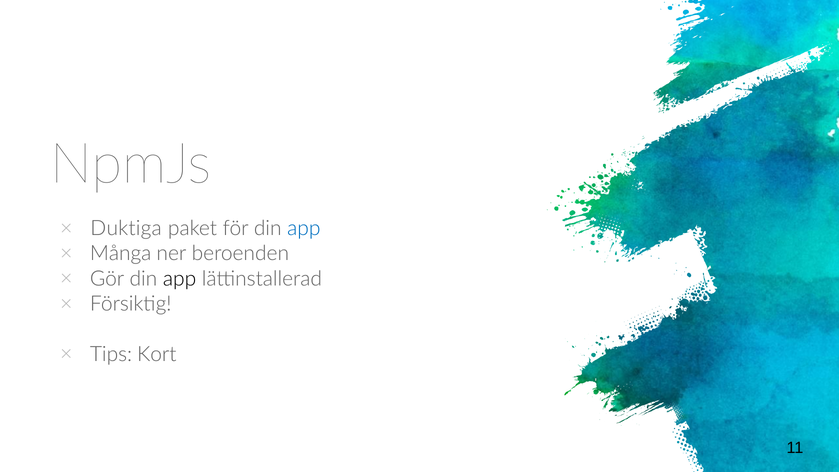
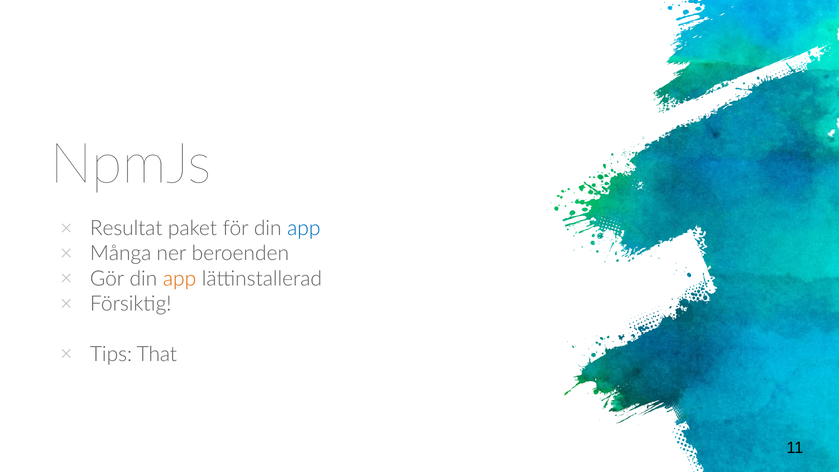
Duktiga: Duktiga -> Resultat (126, 228)
app colour: black -> orange (180, 279)
Kort: Kort -> That (157, 354)
